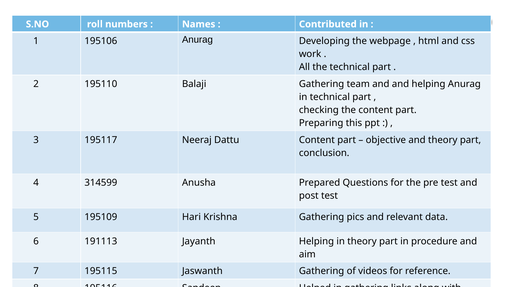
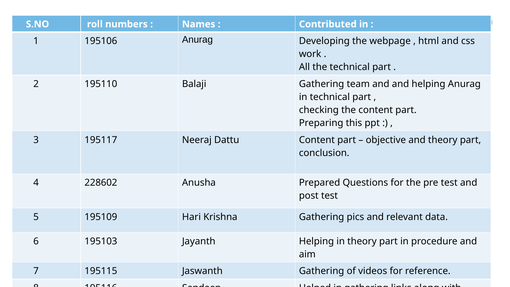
314599: 314599 -> 228602 (101, 183)
191113: 191113 -> 195103 (101, 241)
